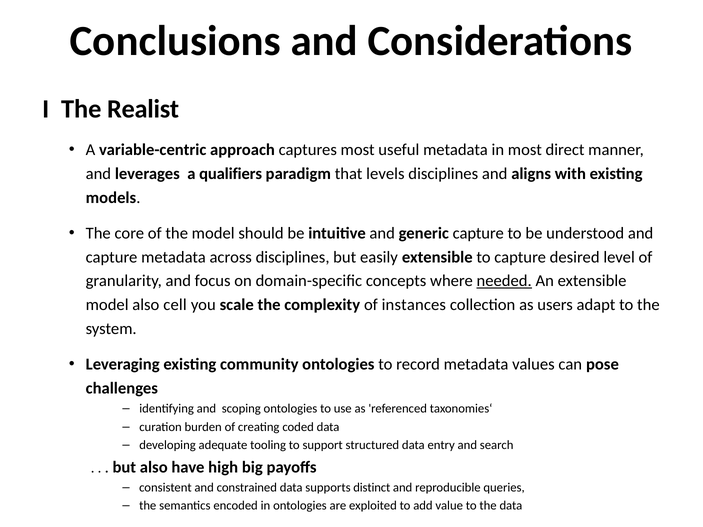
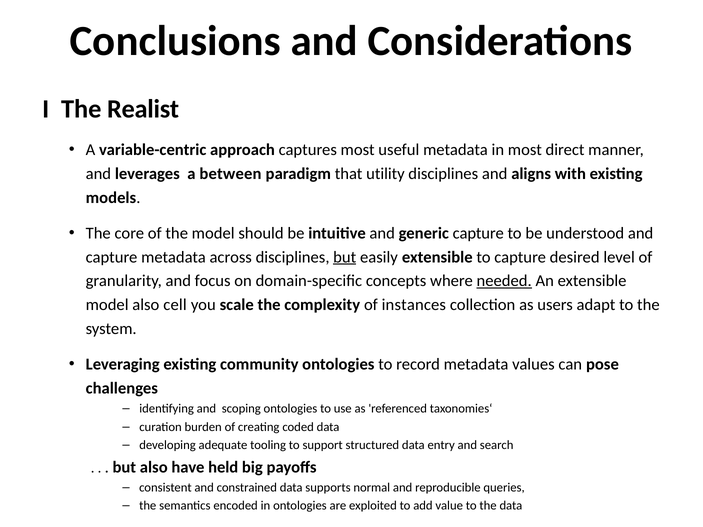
qualifiers: qualifiers -> between (230, 174)
levels: levels -> utility (385, 174)
but underline: none -> present (345, 257)
high: high -> held (223, 467)
distinct: distinct -> normal (372, 488)
